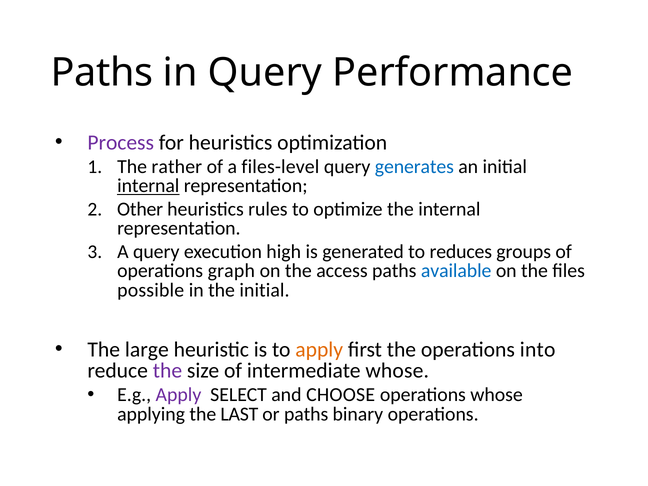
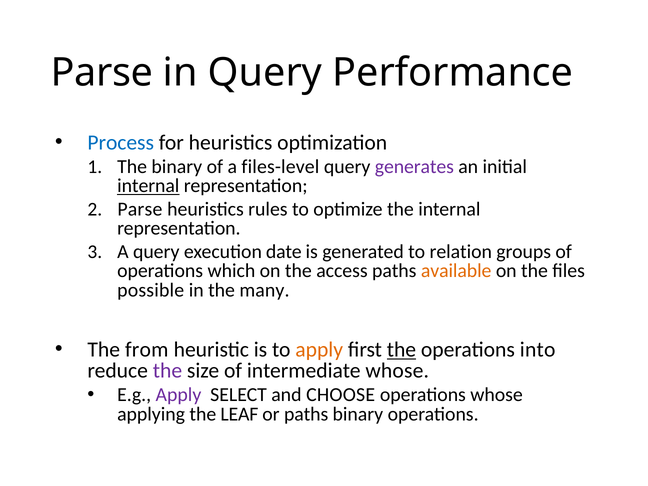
Paths: Paths -> Parse (102, 73)
Process colour: purple -> blue (121, 142)
The rather: rather -> binary (177, 167)
generates colour: blue -> purple (414, 167)
Other: Other -> Parse (140, 209)
high: high -> date (284, 252)
reduces: reduces -> relation (461, 252)
graph: graph -> which (231, 271)
available colour: blue -> orange (456, 271)
the initial: initial -> many (264, 290)
large: large -> from (147, 350)
the underline: none -> present (401, 350)
LAST: LAST -> LEAF (239, 414)
